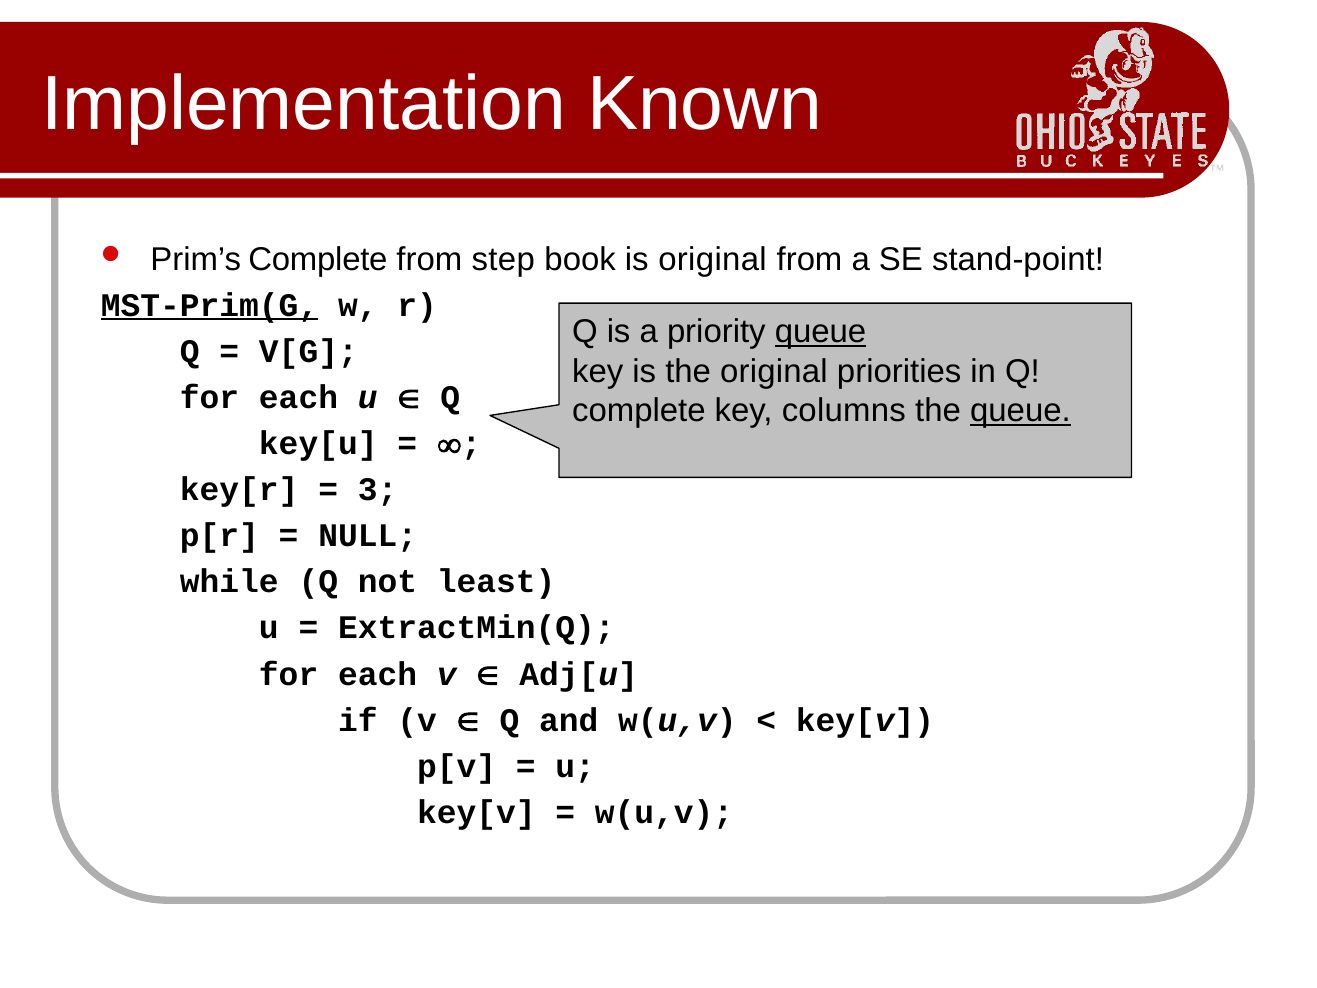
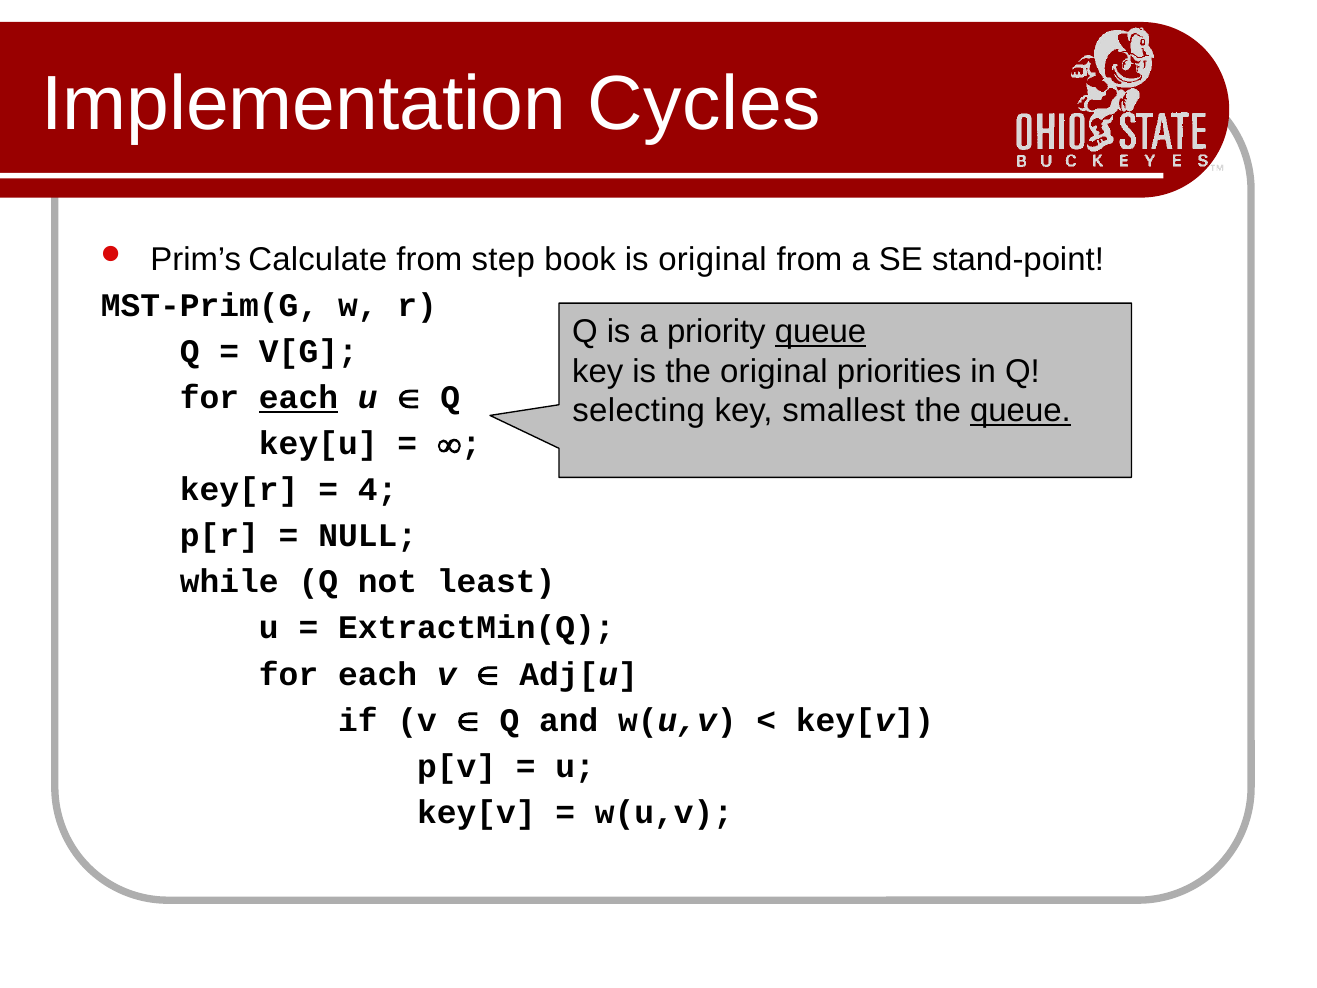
Known: Known -> Cycles (704, 104)
Prim’s Complete: Complete -> Calculate (318, 259)
MST-Prim(G underline: present -> none (210, 305)
each underline: none -> present (299, 397)
complete: complete -> selecting (639, 411)
columns: columns -> smallest (844, 411)
3: 3 -> 4 (378, 490)
